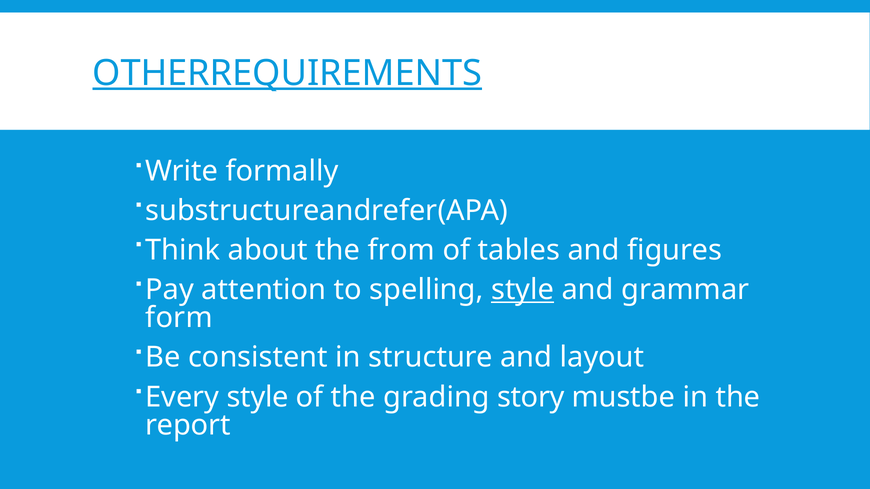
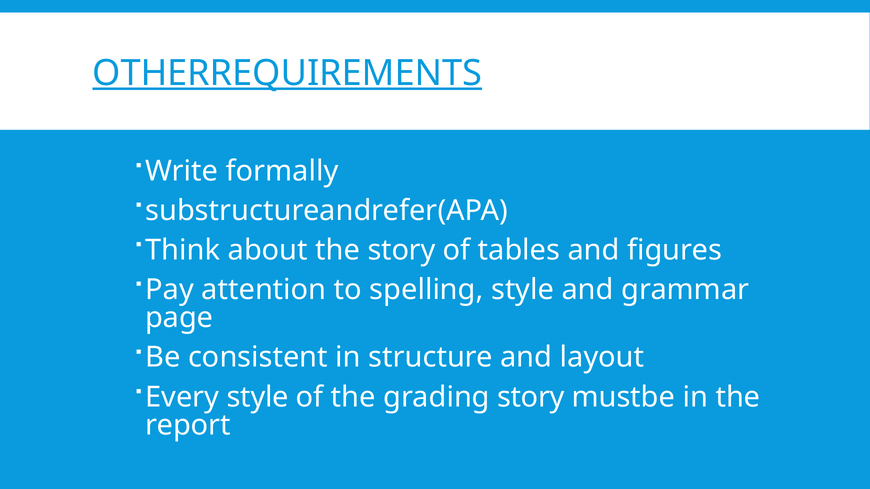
the from: from -> story (402, 250)
style underline: present -> none (523, 290)
form: form -> page (179, 318)
